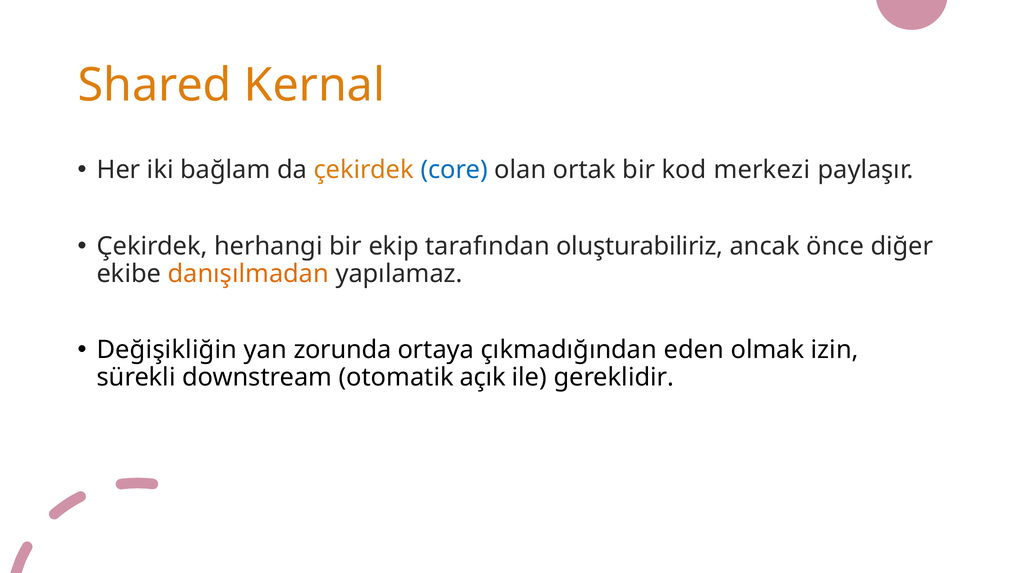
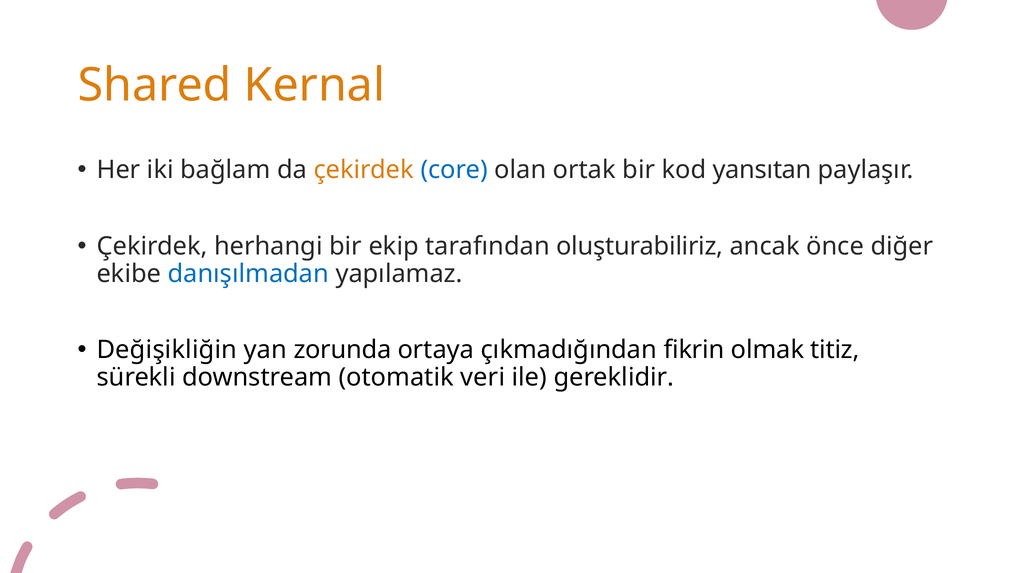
merkezi: merkezi -> yansıtan (762, 170)
danışılmadan colour: orange -> blue (248, 273)
eden: eden -> fikrin (694, 350)
izin: izin -> titiz (835, 350)
açık: açık -> veri (483, 377)
